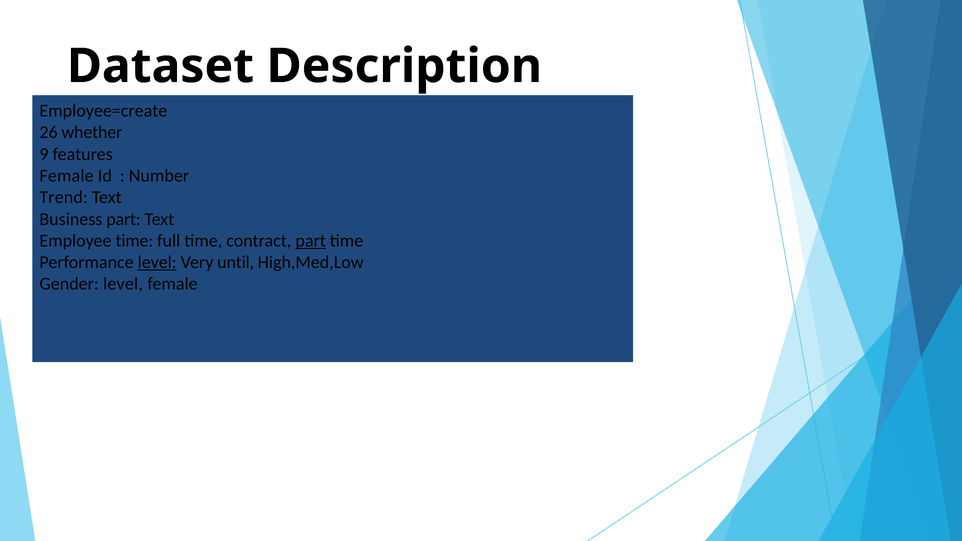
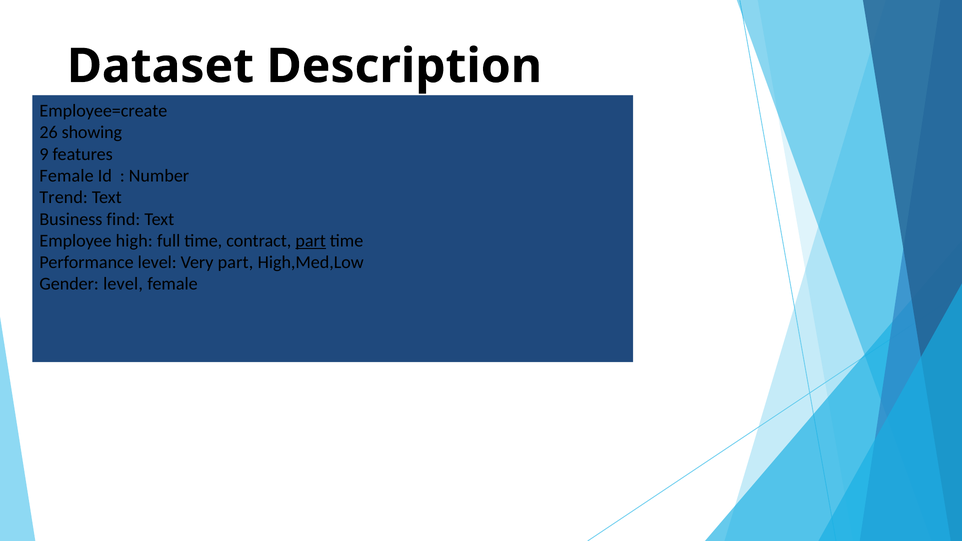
whether: whether -> showing (92, 133)
Business part: part -> find (123, 219)
Employee time: time -> high (134, 241)
level underline: present -> none (157, 262)
Very until: until -> part (235, 262)
